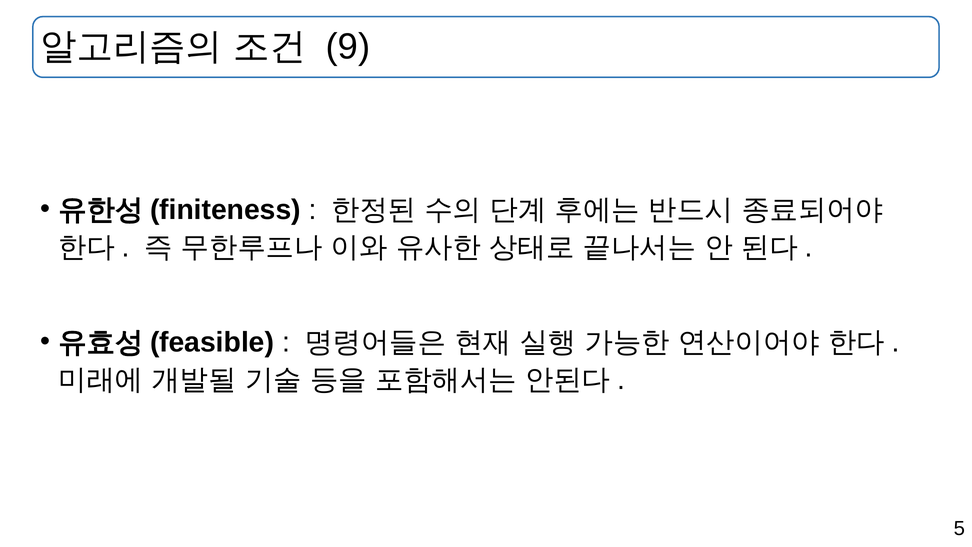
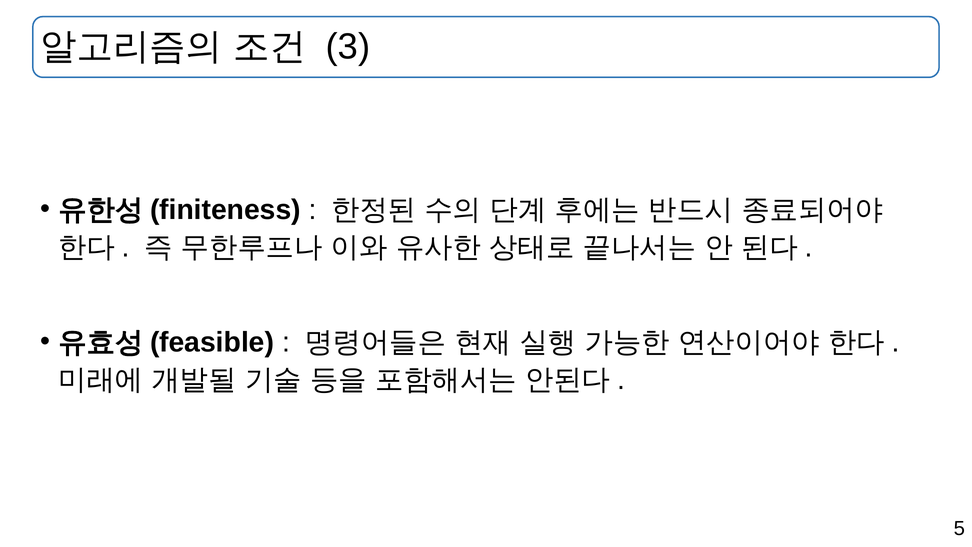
9: 9 -> 3 (348, 47)
